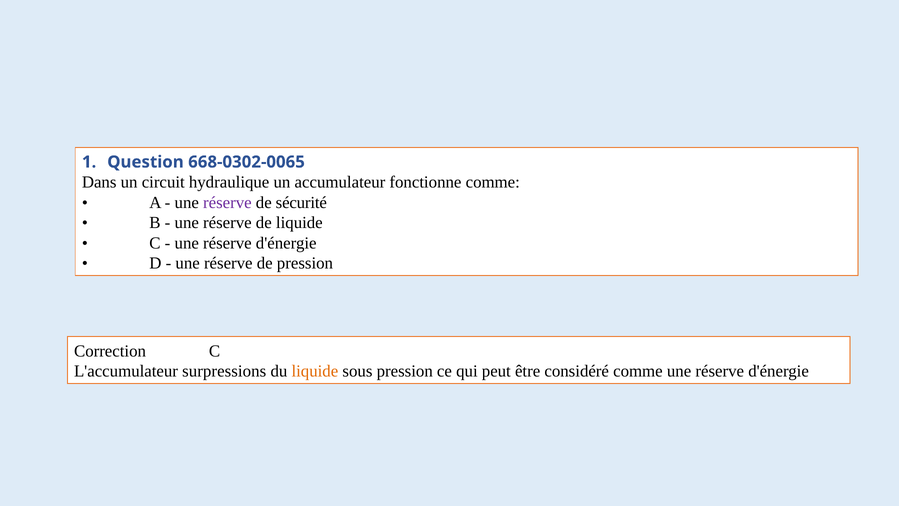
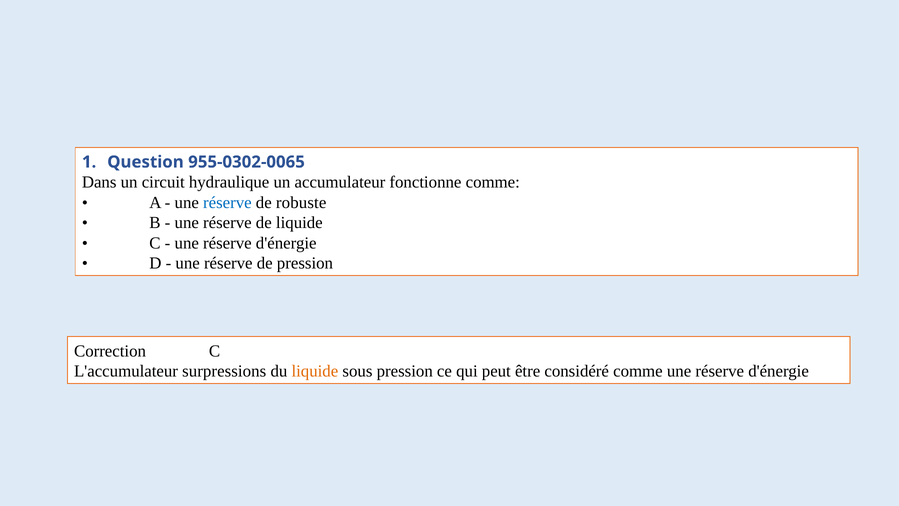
668-0302-0065: 668-0302-0065 -> 955-0302-0065 (247, 162)
réserve colour: purple -> blue (227, 202)
sécurité: sécurité -> robuste (301, 202)
